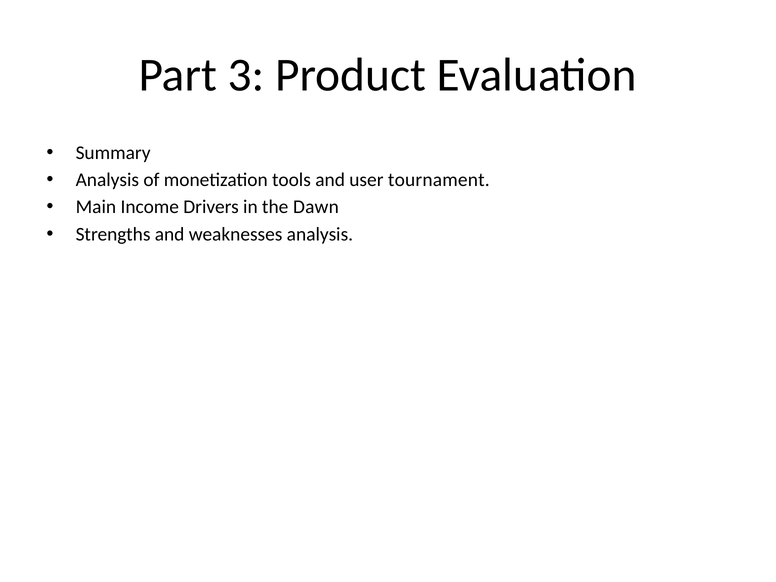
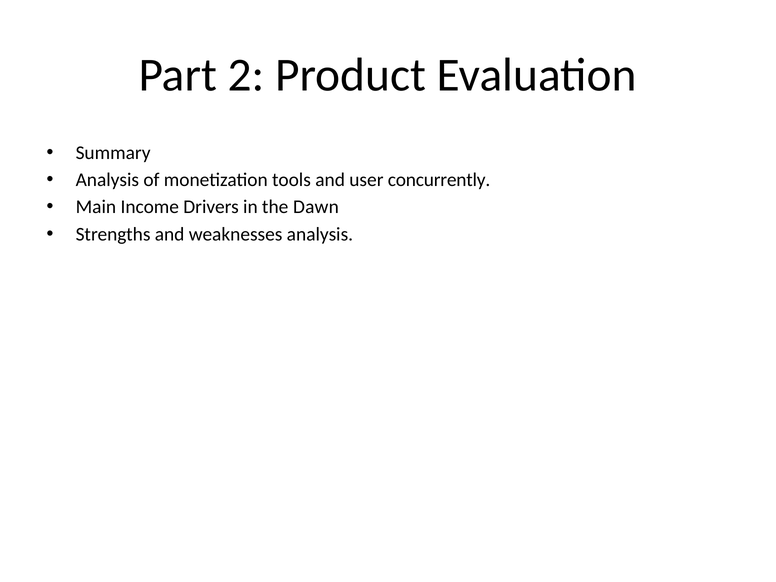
3: 3 -> 2 (246, 75)
tournament: tournament -> concurrently (439, 180)
